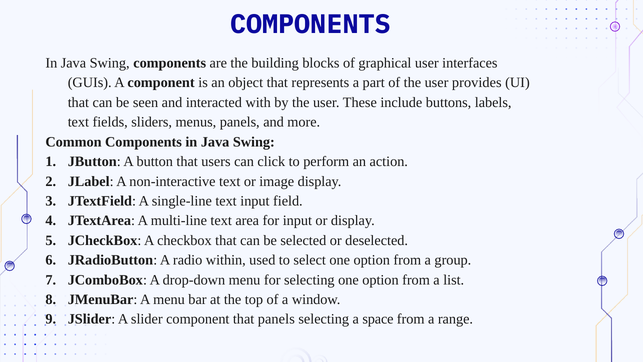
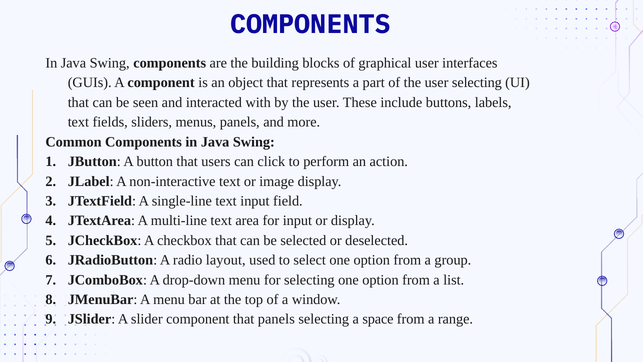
user provides: provides -> selecting (477, 83)
within: within -> layout (226, 260)
